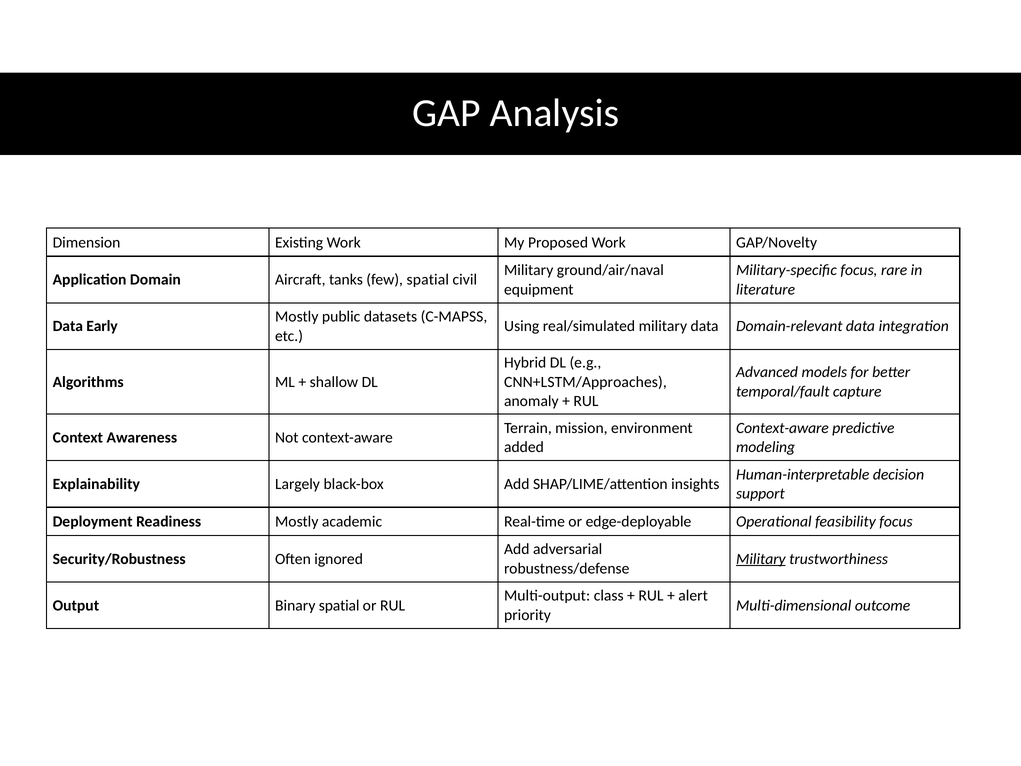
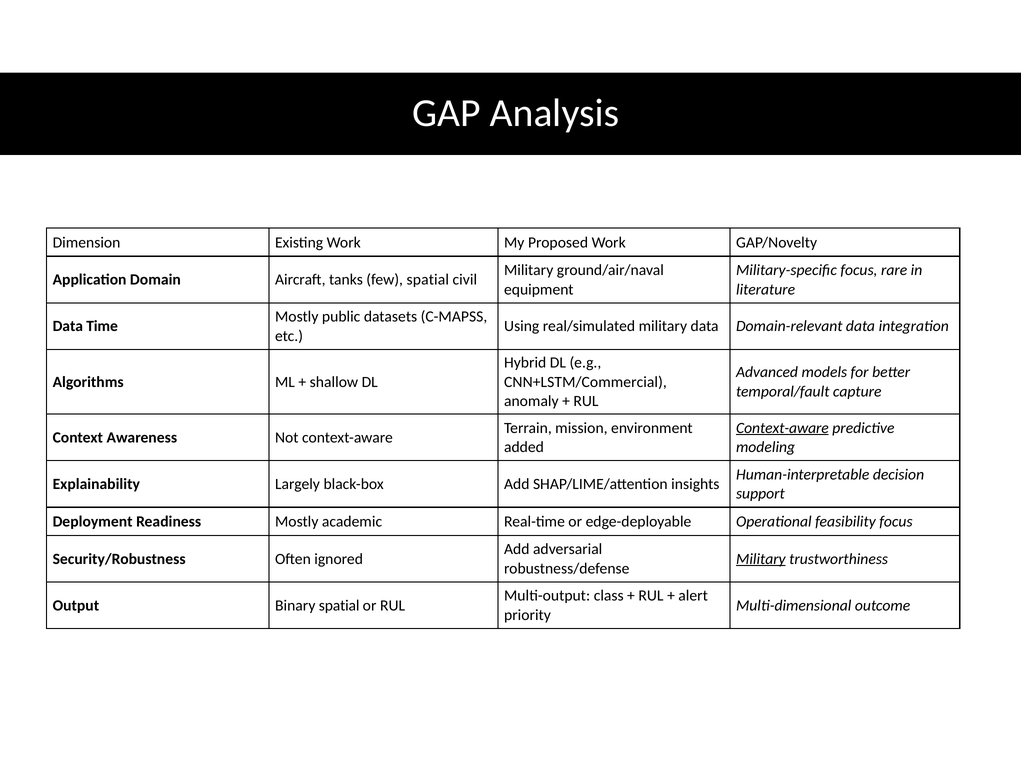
Early: Early -> Time (102, 326)
CNN+LSTM/Approaches: CNN+LSTM/Approaches -> CNN+LSTM/Commercial (585, 382)
Context-aware underline: none -> present (782, 428)
